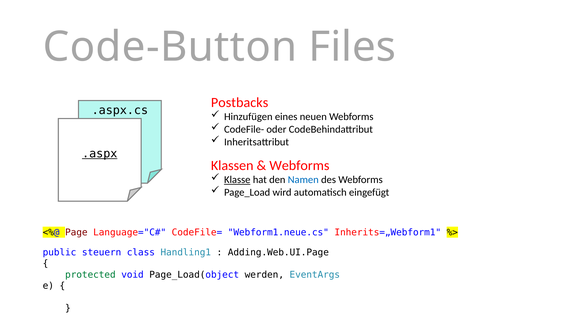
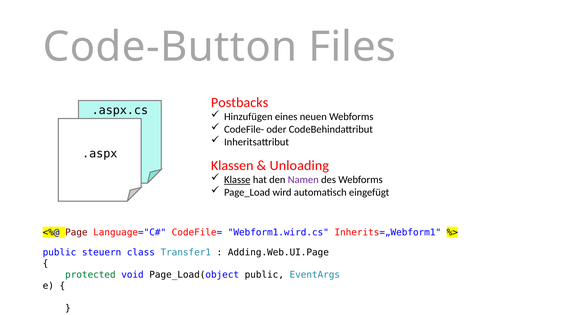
.aspx underline: present -> none (100, 154)
Webforms: Webforms -> Unloading (299, 166)
Namen colour: blue -> purple (303, 180)
Webform1.neue.cs: Webform1.neue.cs -> Webform1.wird.cs (278, 233)
Handling1: Handling1 -> Transfer1 (186, 253)
Page_Load(object werden: werden -> public (264, 275)
